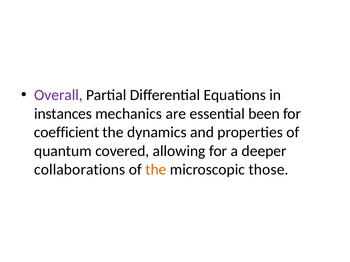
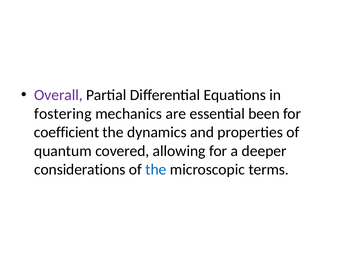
instances: instances -> fostering (63, 114)
collaborations: collaborations -> considerations (80, 170)
the colour: orange -> blue (156, 170)
those: those -> terms (269, 170)
